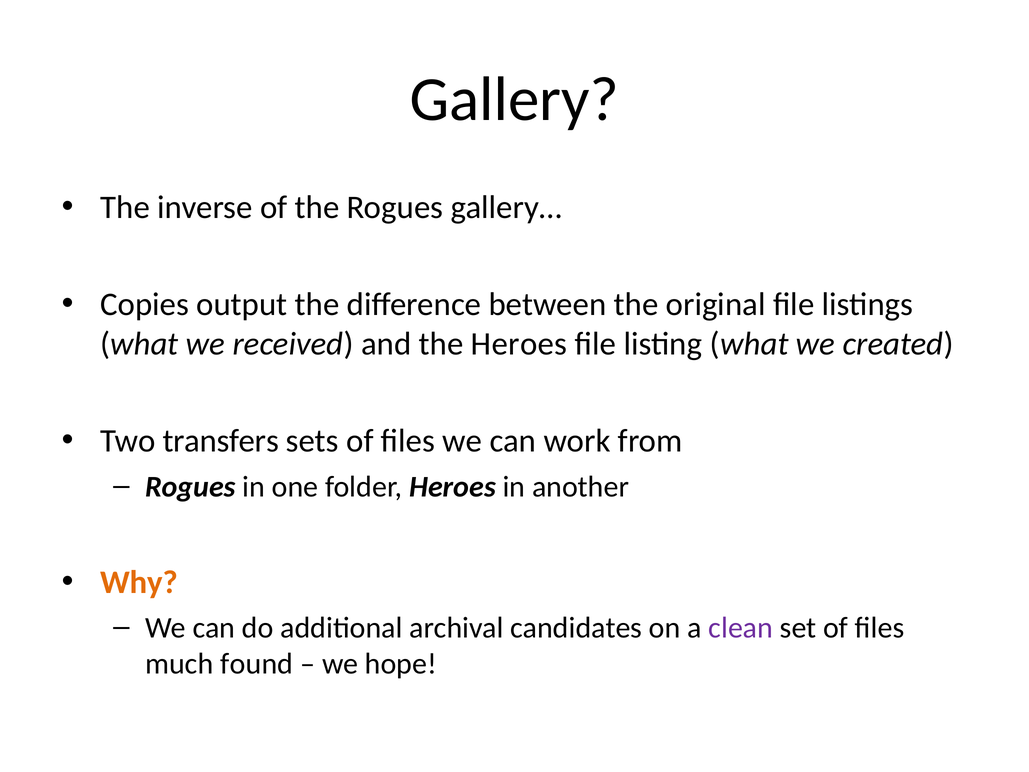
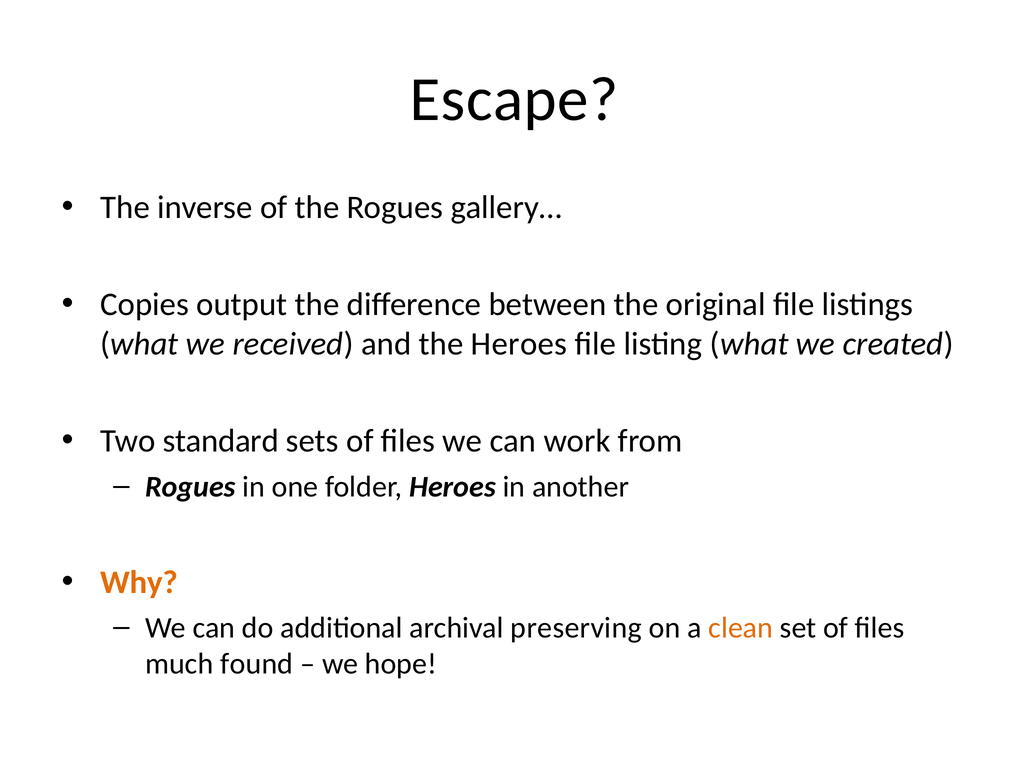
Gallery: Gallery -> Escape (514, 100)
transfers: transfers -> standard (221, 441)
candidates: candidates -> preserving (576, 628)
clean colour: purple -> orange (741, 628)
